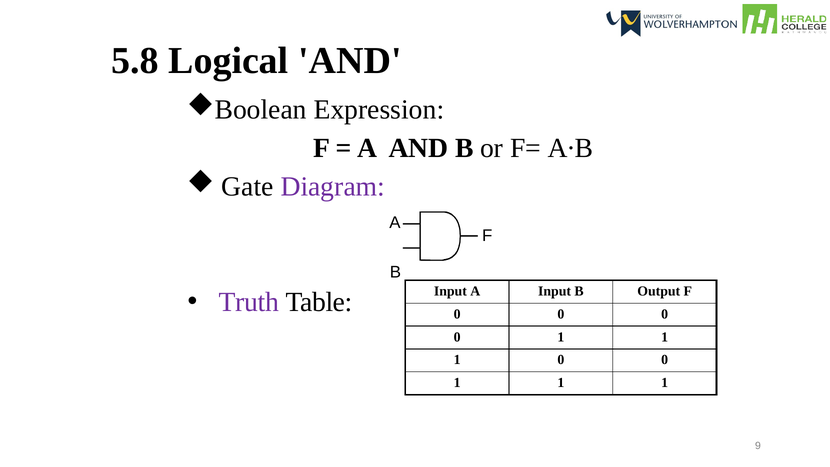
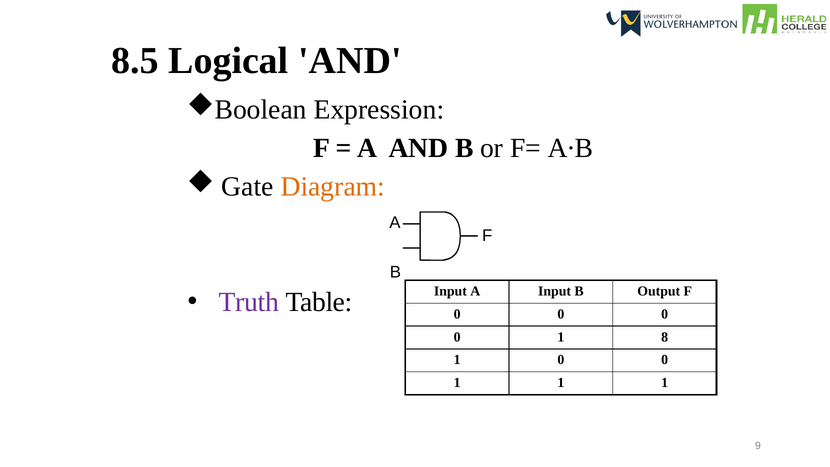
5.8: 5.8 -> 8.5 (135, 61)
Diagram colour: purple -> orange (333, 186)
1: 1 -> 8 (665, 337)
